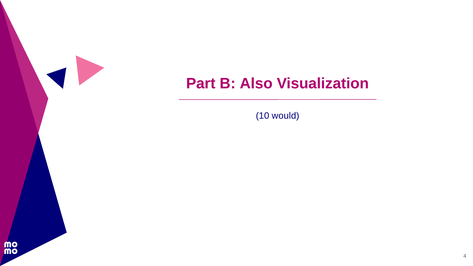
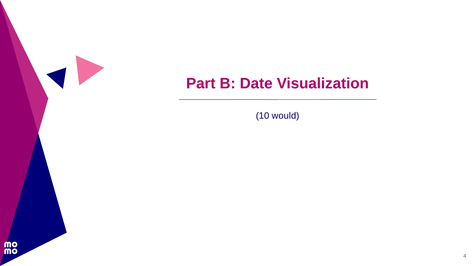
Also: Also -> Date (256, 83)
